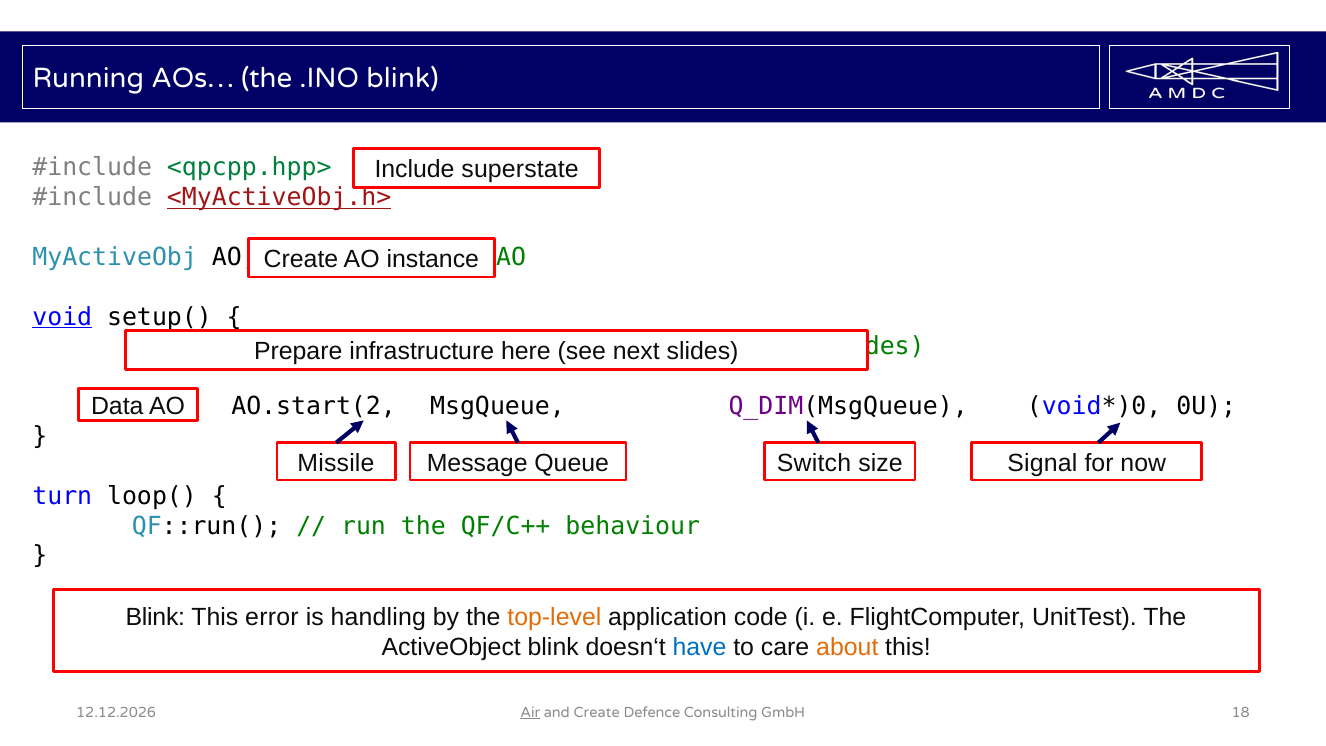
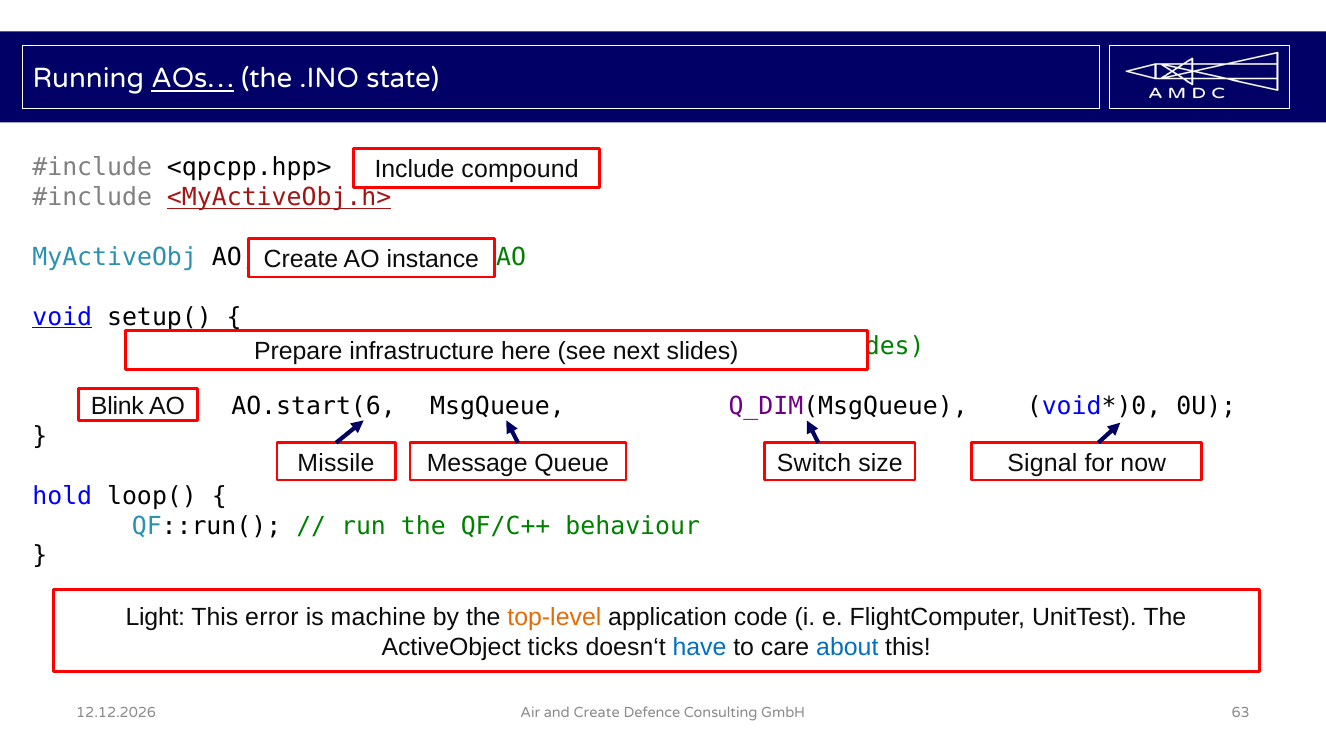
AOs… underline: none -> present (193, 79)
.INO blink: blink -> state (403, 79)
<qpcpp.hpp> colour: green -> black (249, 168)
superstate: superstate -> compound (520, 170)
Data: Data -> Blink (117, 406)
AO.start(2: AO.start(2 -> AO.start(6 (314, 406)
turn: turn -> hold (62, 496)
Blink: Blink -> Light (155, 617)
handling: handling -> machine (378, 617)
ActiveObject blink: blink -> ticks (553, 647)
about colour: orange -> blue (847, 647)
Air underline: present -> none (530, 712)
18: 18 -> 63 (1241, 712)
